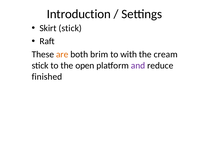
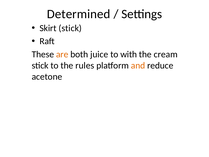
Introduction: Introduction -> Determined (79, 14)
brim: brim -> juice (99, 54)
open: open -> rules (85, 65)
and colour: purple -> orange (138, 65)
finished: finished -> acetone (47, 77)
